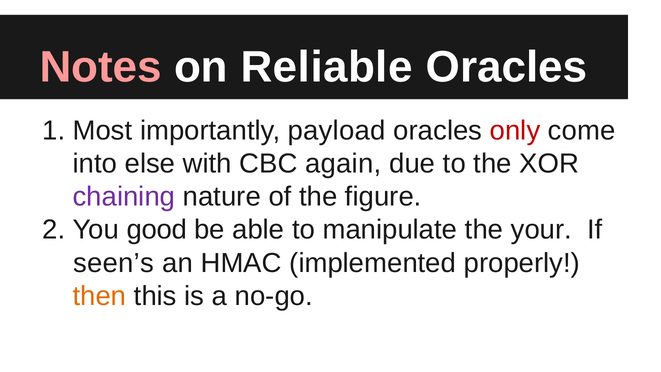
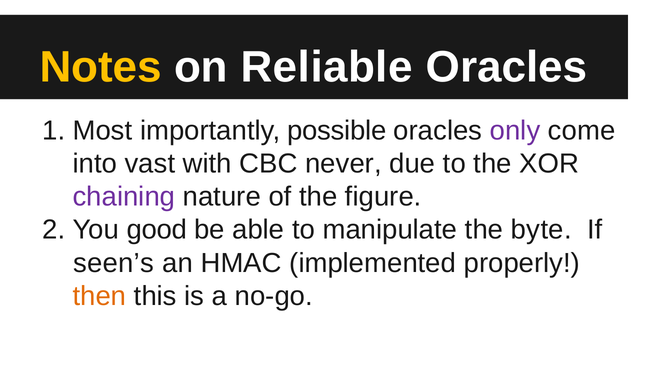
Notes colour: pink -> yellow (101, 67)
payload: payload -> possible (337, 131)
only colour: red -> purple (515, 131)
else: else -> vast (150, 164)
again: again -> never (343, 164)
your: your -> byte (541, 230)
